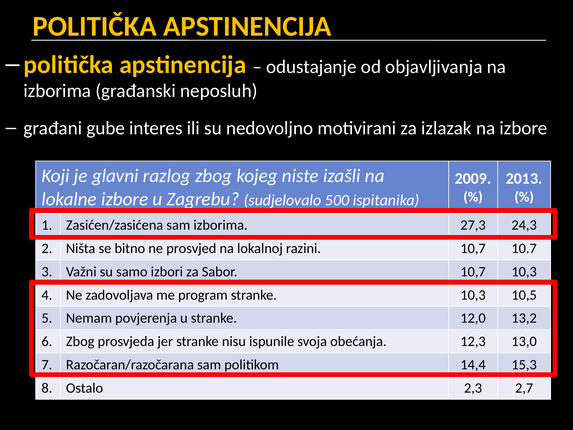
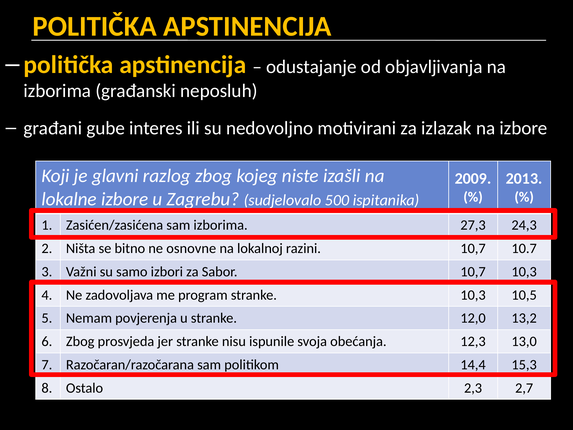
prosvjed: prosvjed -> osnovne (191, 248)
